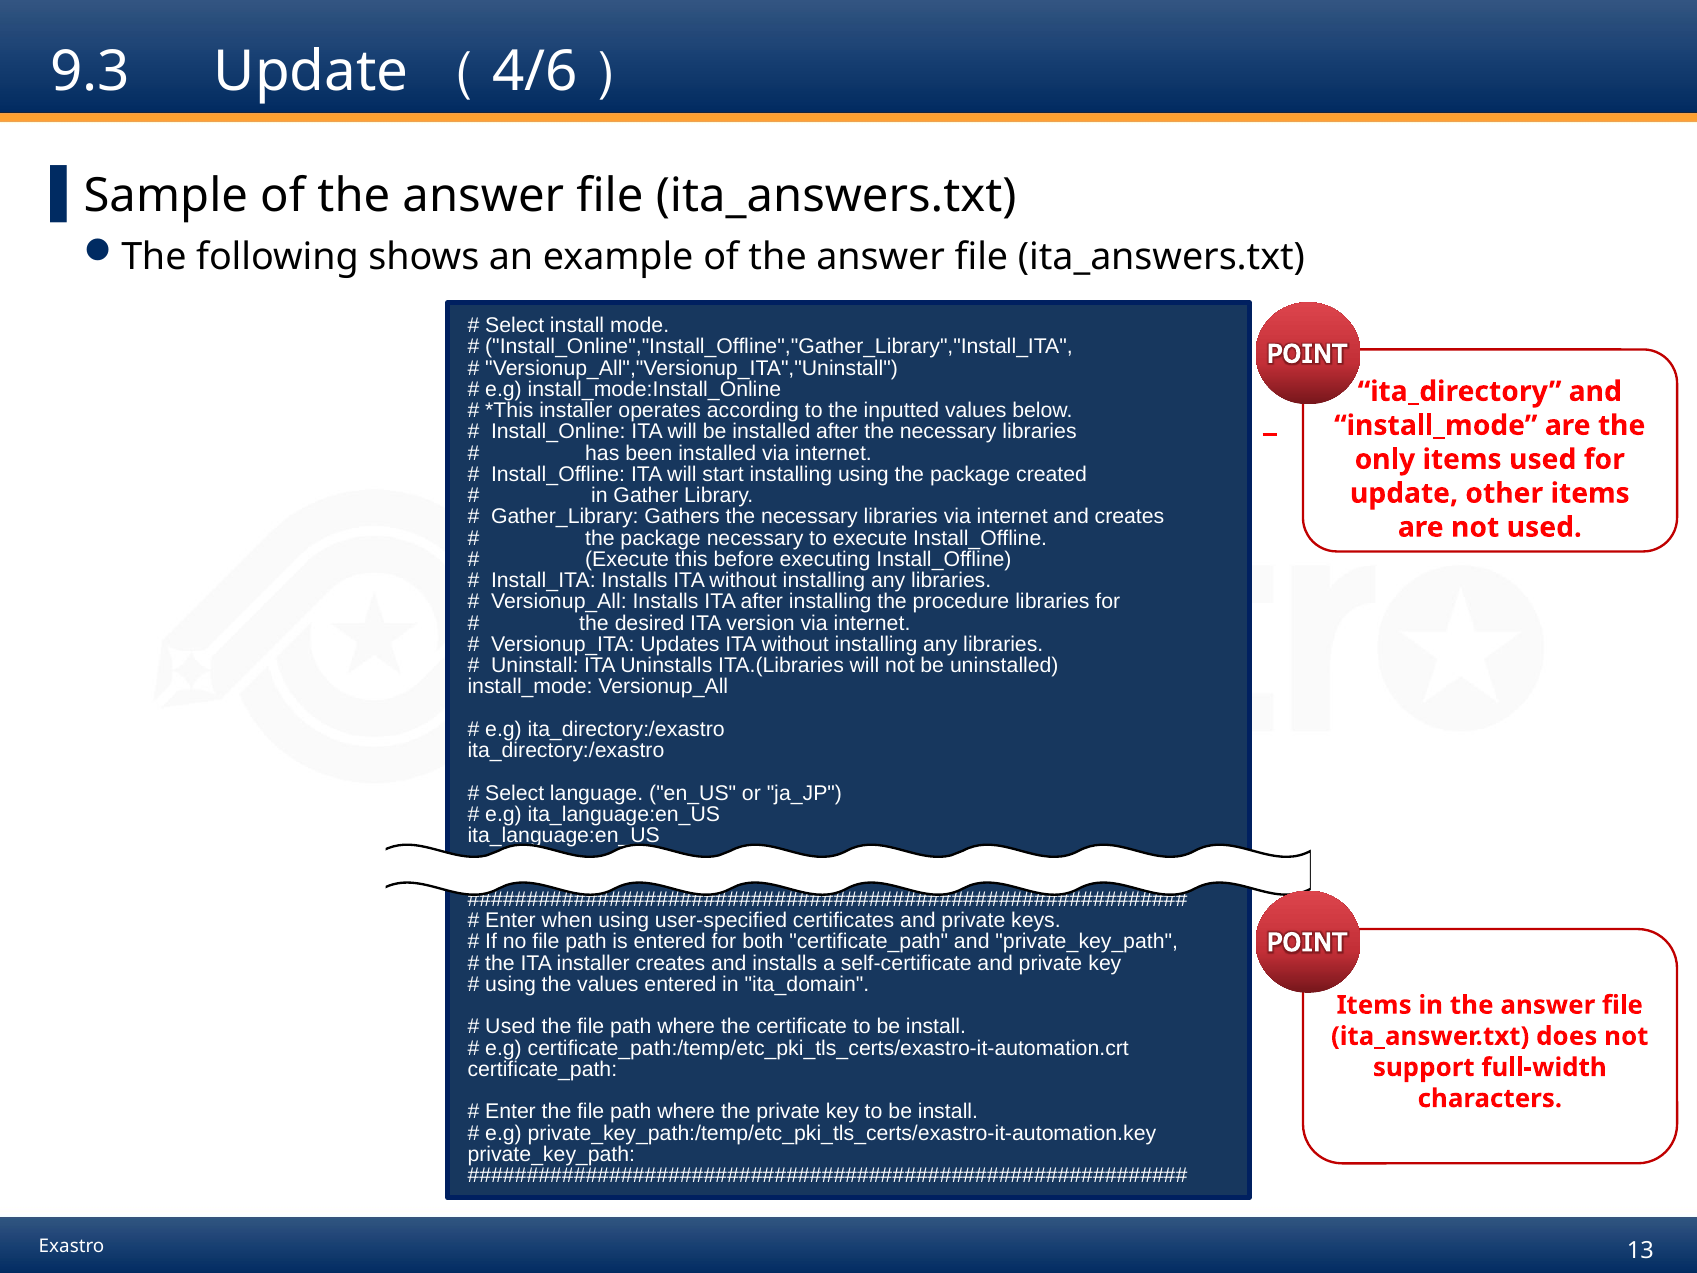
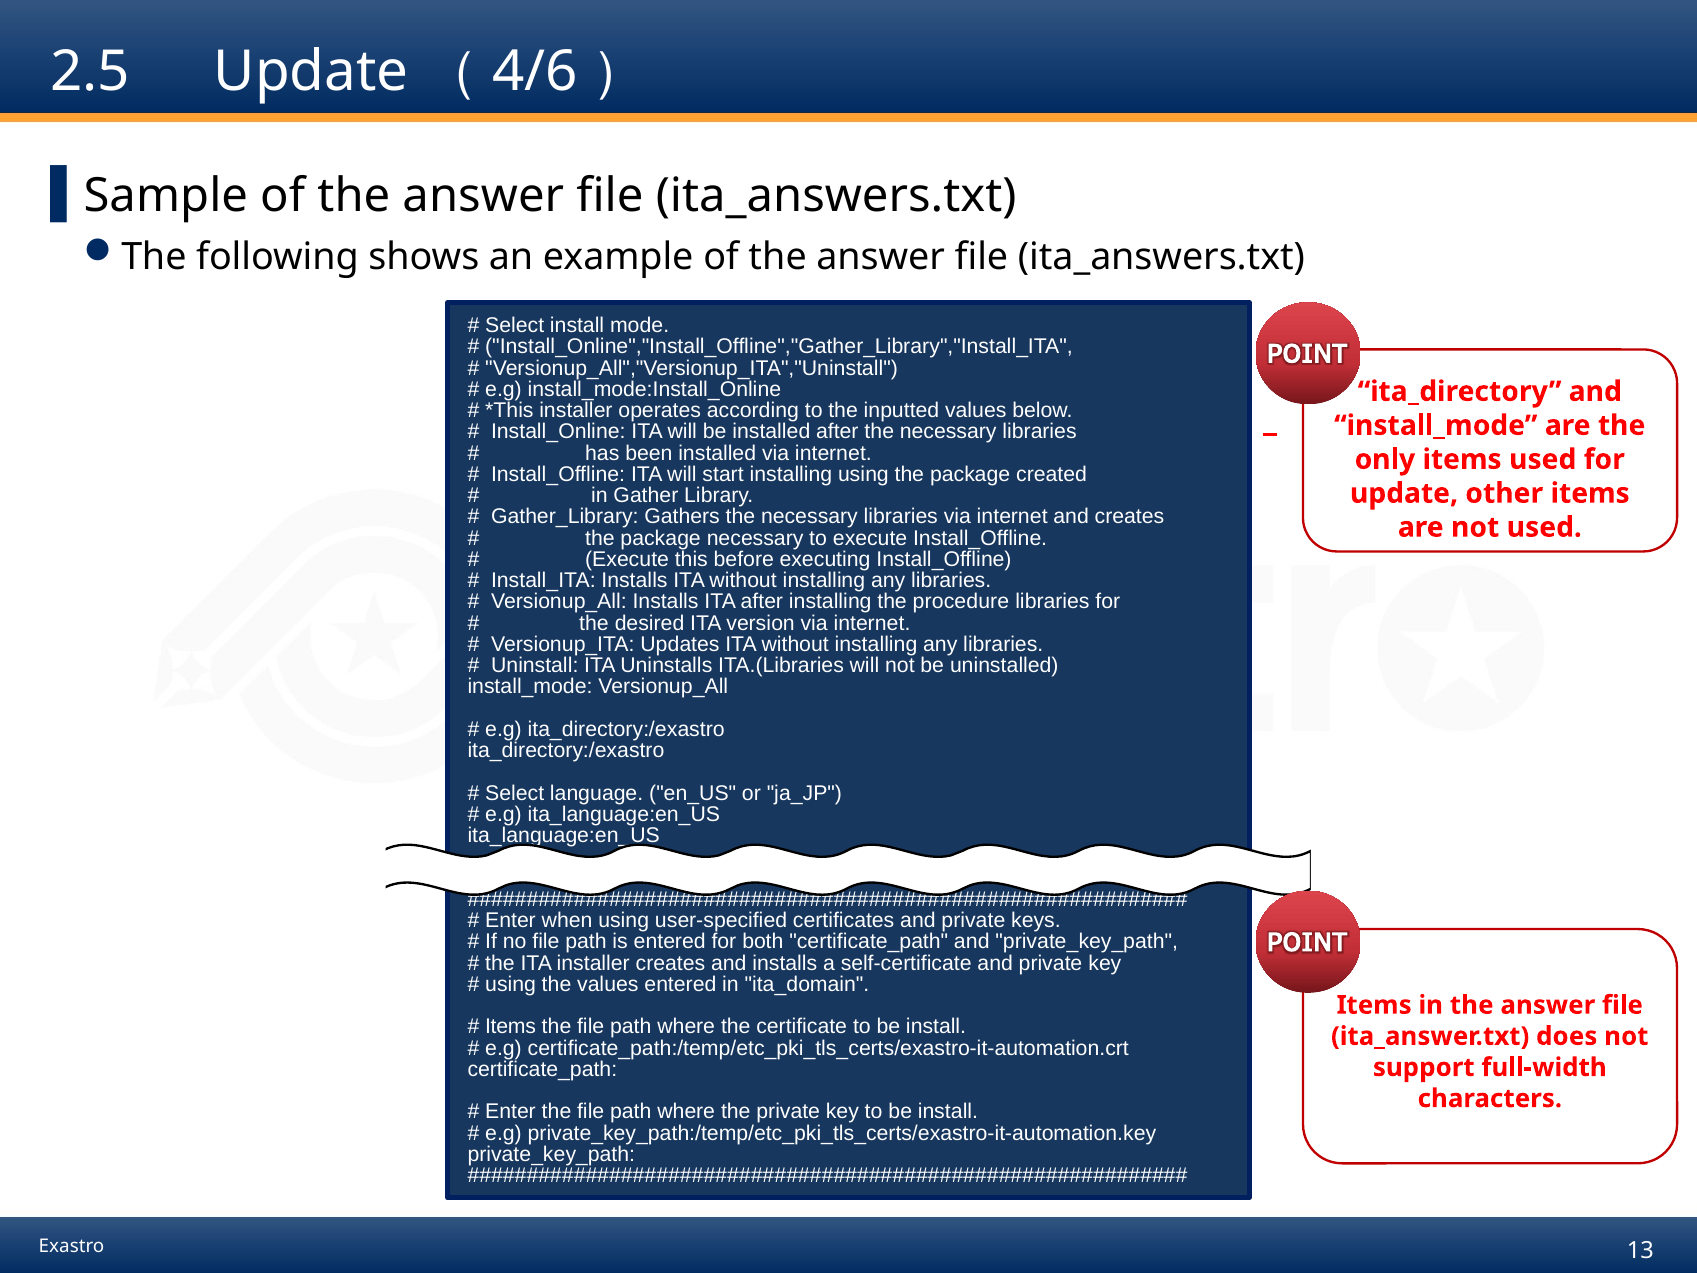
9.3: 9.3 -> 2.5 (90, 72)
Used: Used -> Items (511, 1027)
